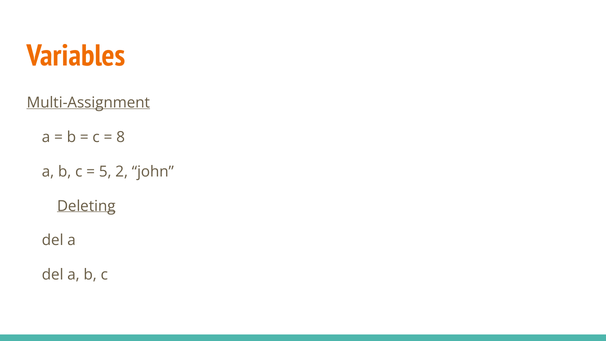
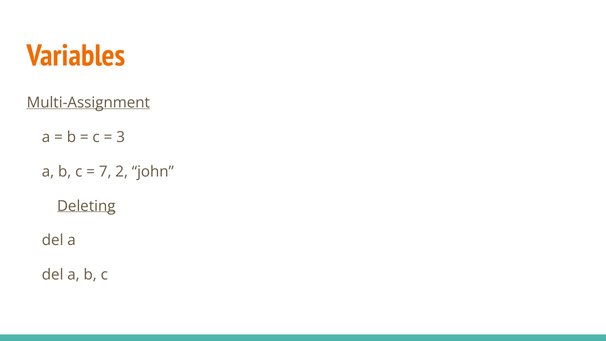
8: 8 -> 3 (121, 137)
5: 5 -> 7 (105, 172)
